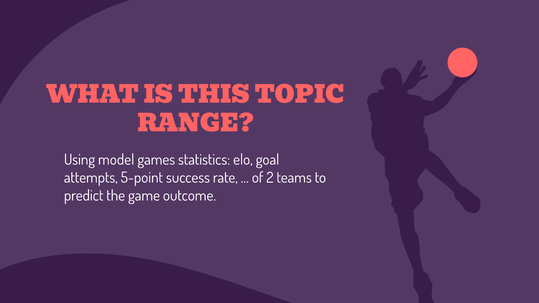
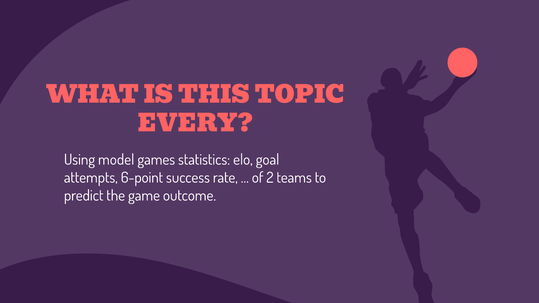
RANGE: RANGE -> EVERY (195, 124)
5-point: 5-point -> 6-point (142, 178)
